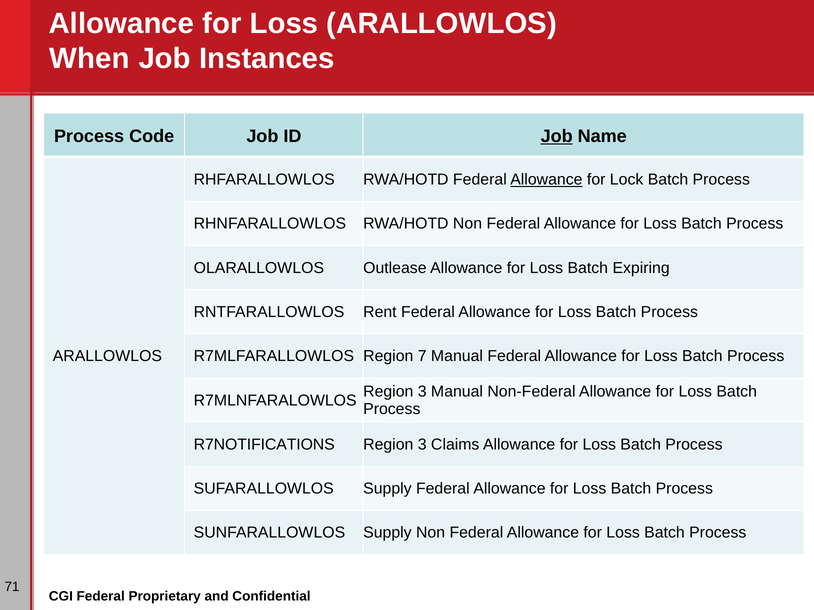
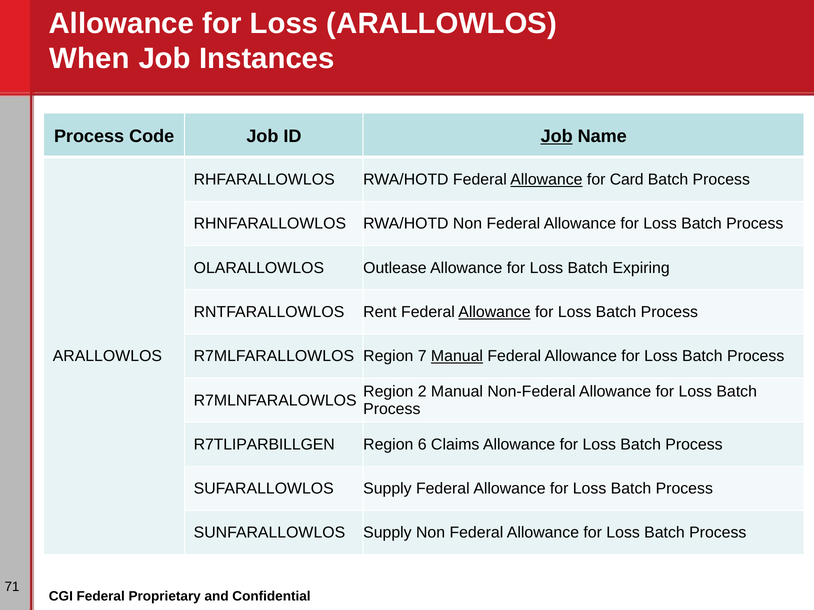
Lock: Lock -> Card (627, 180)
Allowance underline: none -> present (494, 312)
Manual underline: none -> present (457, 356)
3: 3 -> 2 (422, 392)
R7NOTIFICATIONS: R7NOTIFICATIONS -> R7TLIPARBILLGEN (264, 445)
3: 3 -> 6 (422, 445)
